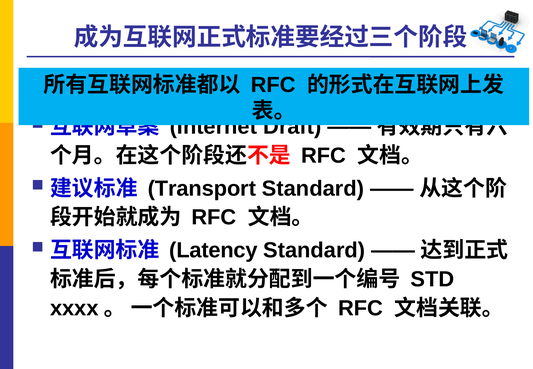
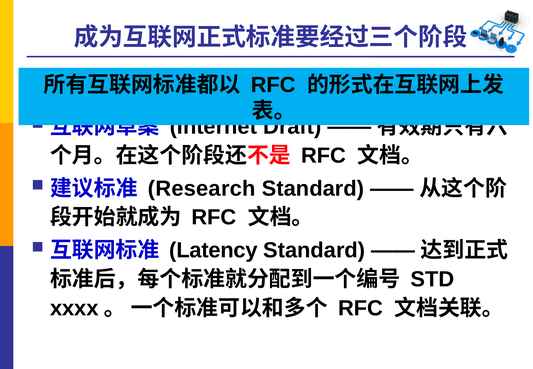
Transport: Transport -> Research (202, 189)
